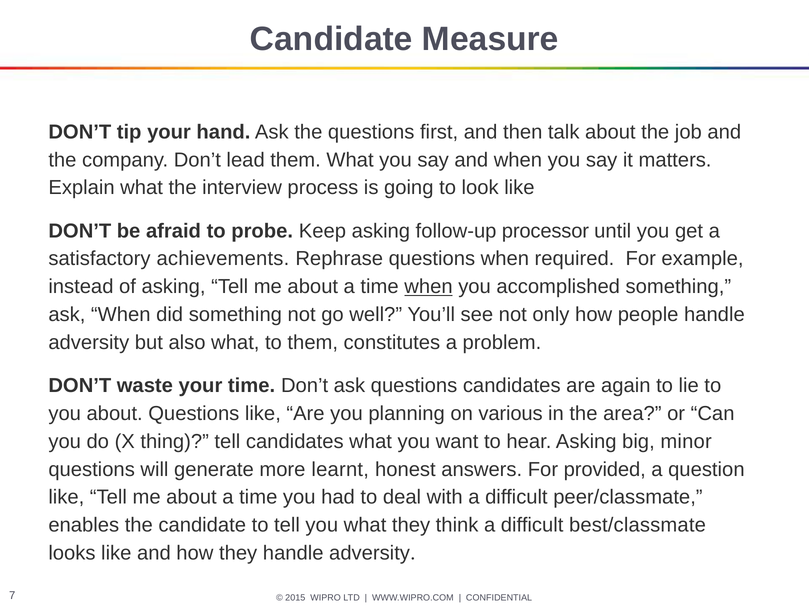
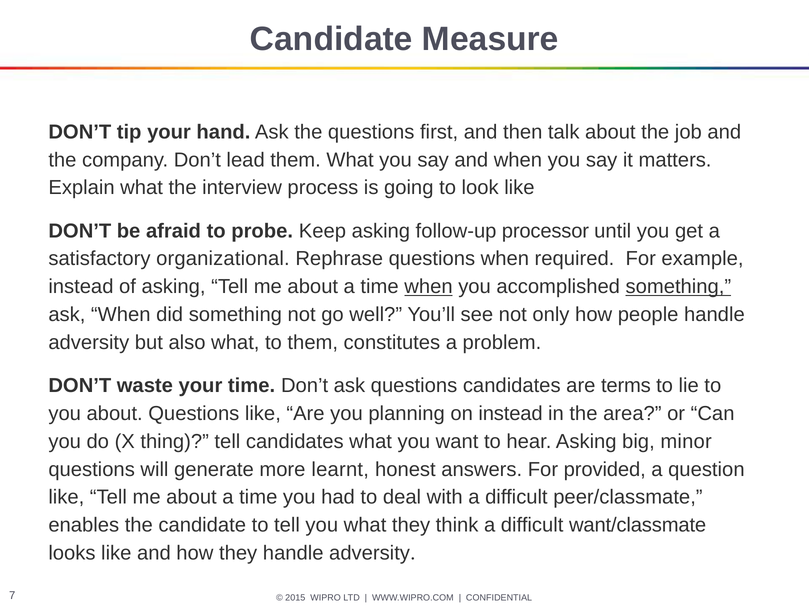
achievements: achievements -> organizational (223, 259)
something underline: none -> present (678, 287)
again: again -> terms (626, 385)
on various: various -> instead (511, 413)
best/classmate: best/classmate -> want/classmate (638, 525)
